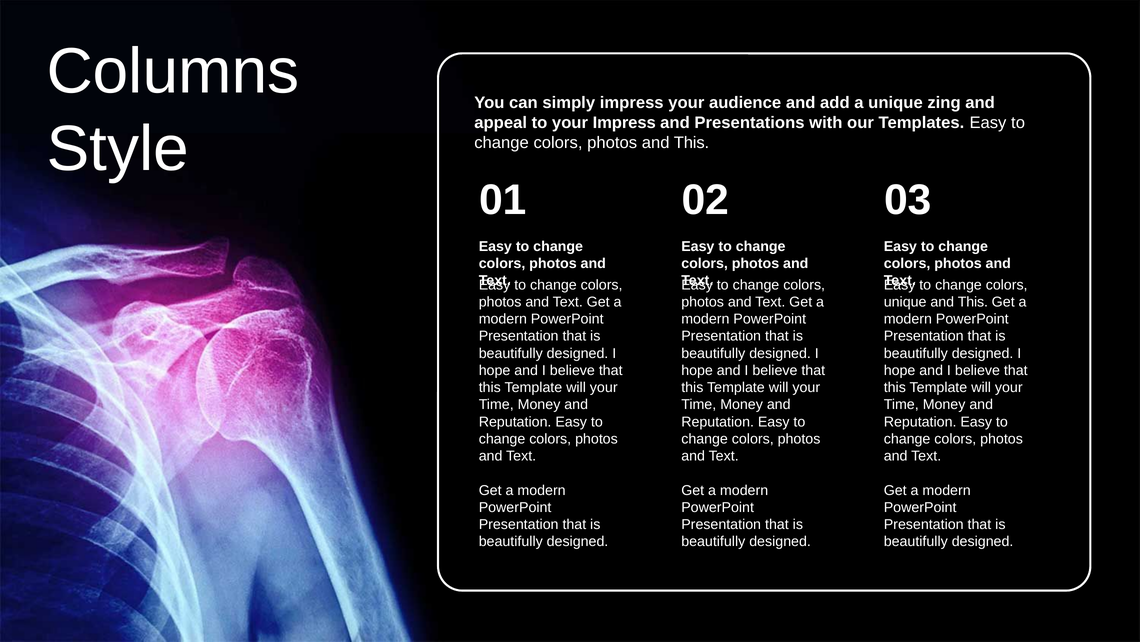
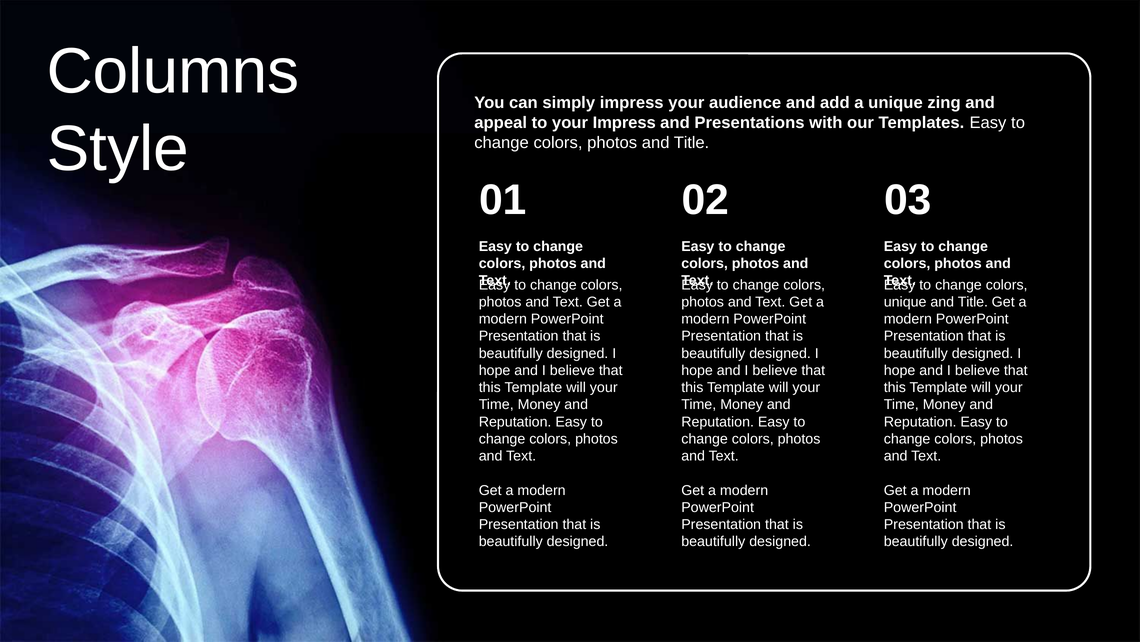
photos and This: This -> Title (691, 143)
This: This -> Title (973, 302)
